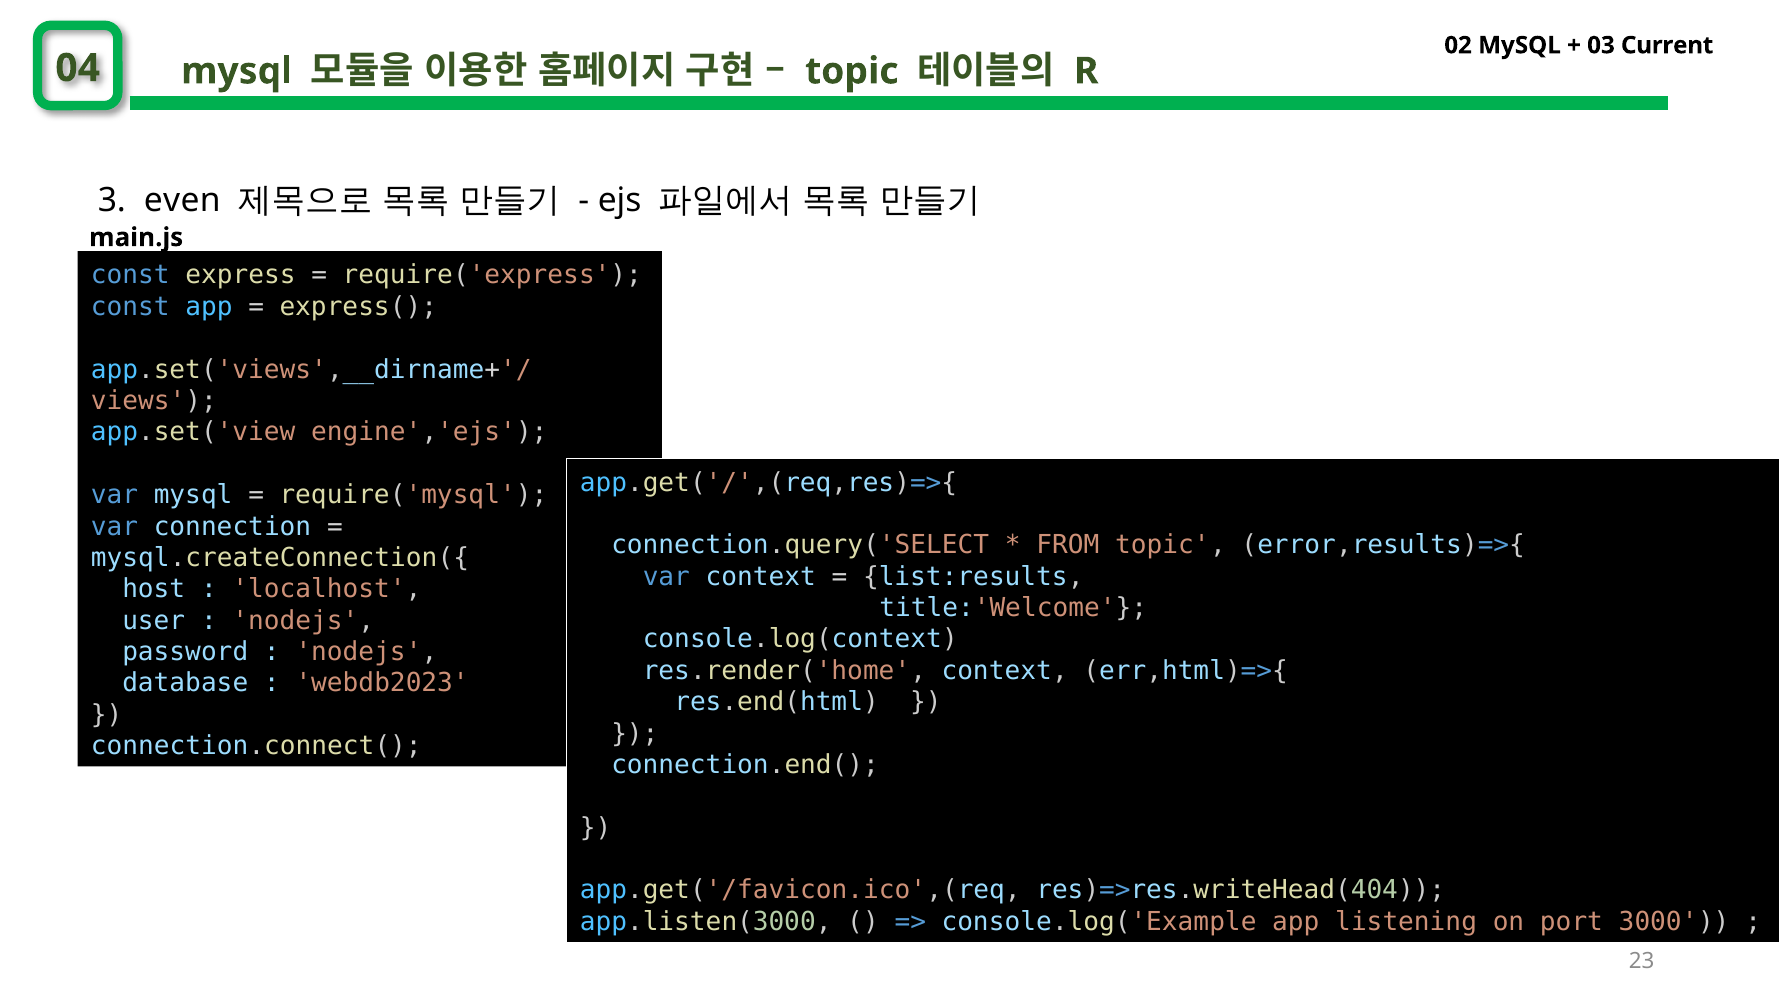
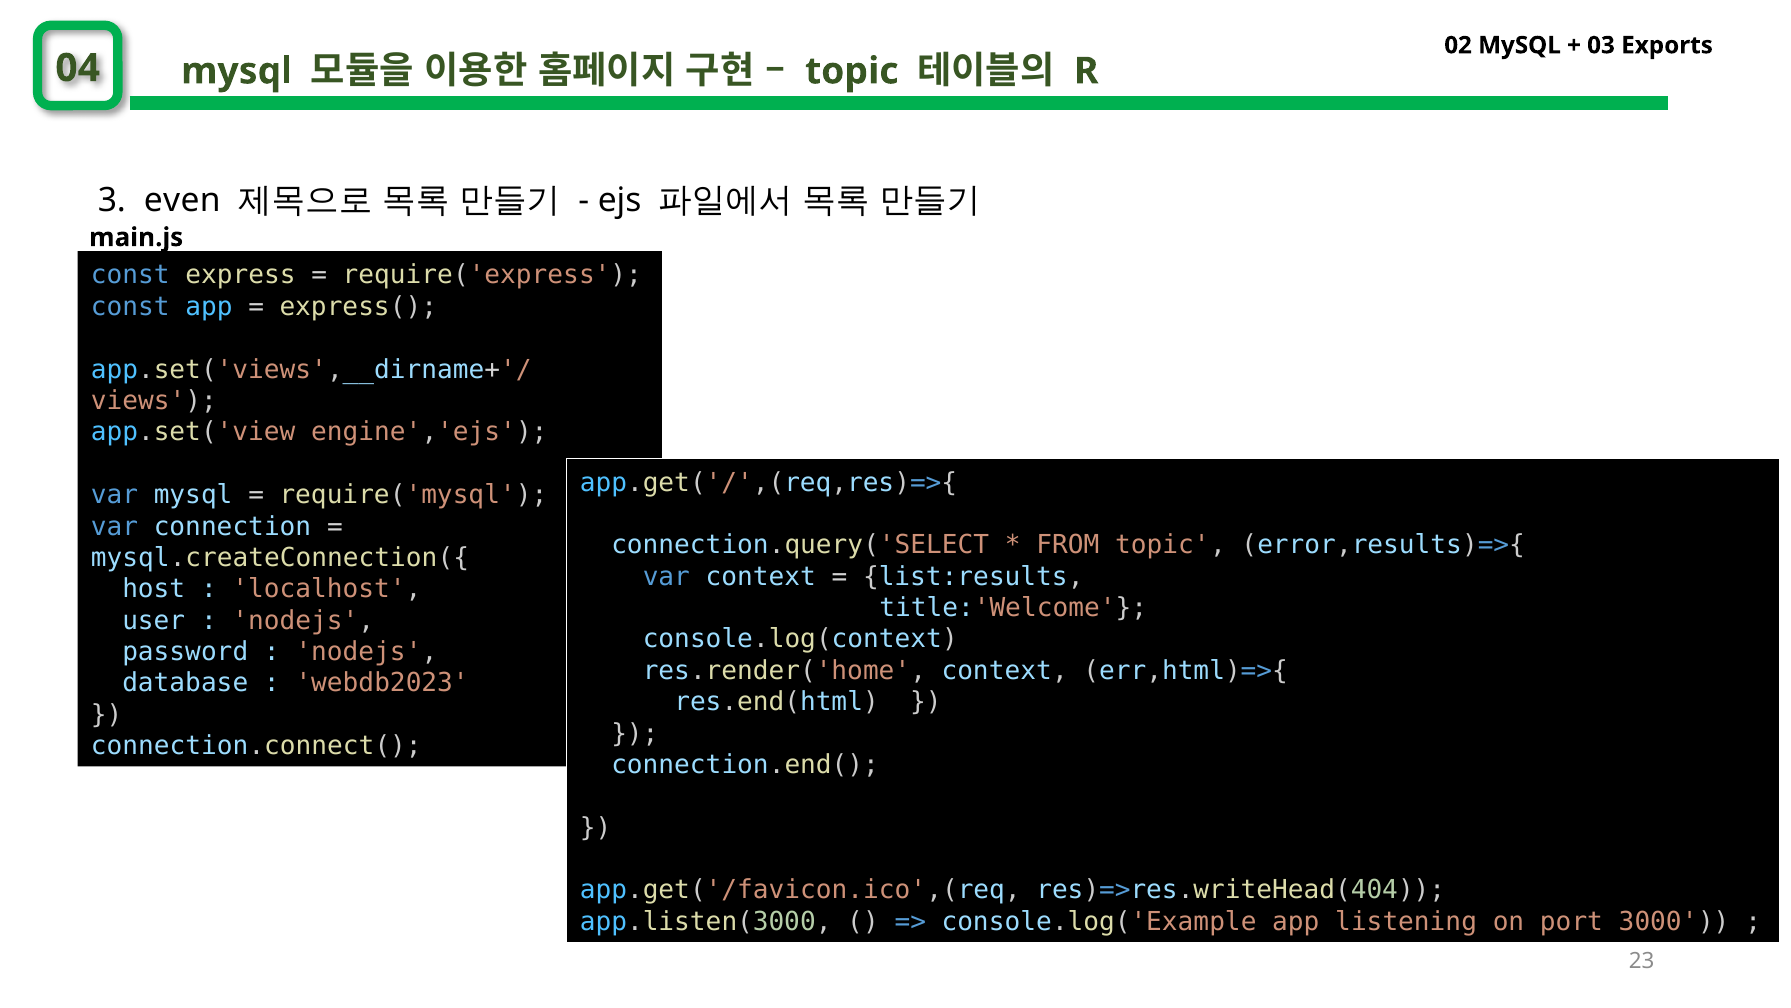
Current: Current -> Exports (1667, 45)
